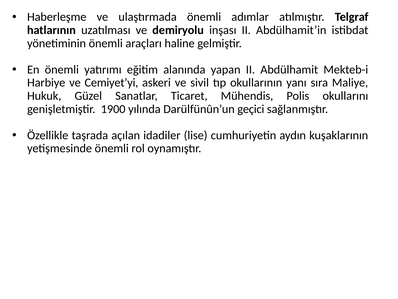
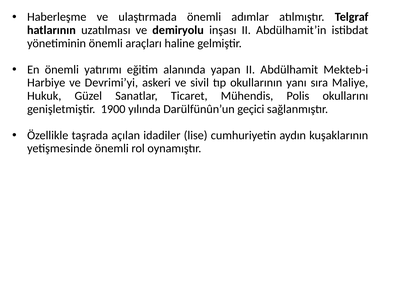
Cemiyet’yi: Cemiyet’yi -> Devrimi’yi (111, 83)
